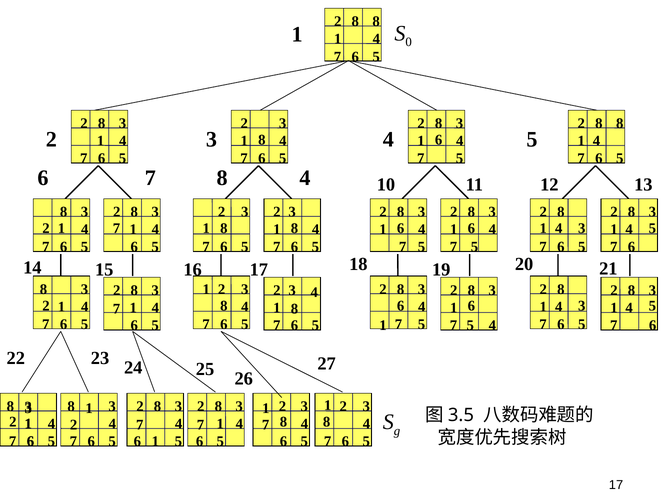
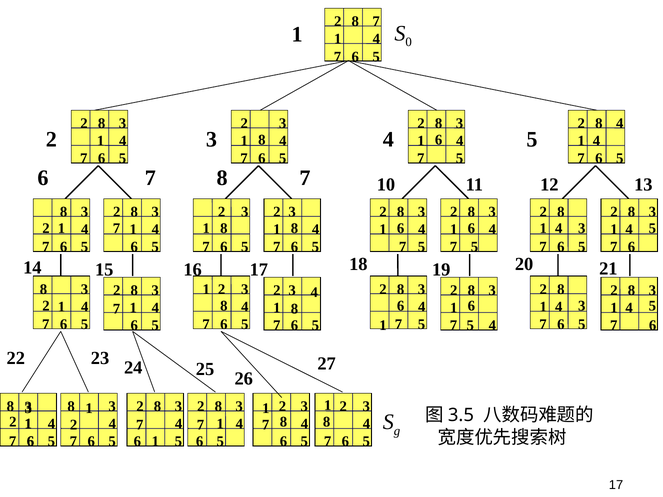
8: 8 -> 7 (376, 22)
8: 8 -> 4 (620, 124)
7 8 4: 4 -> 7 (305, 178)
